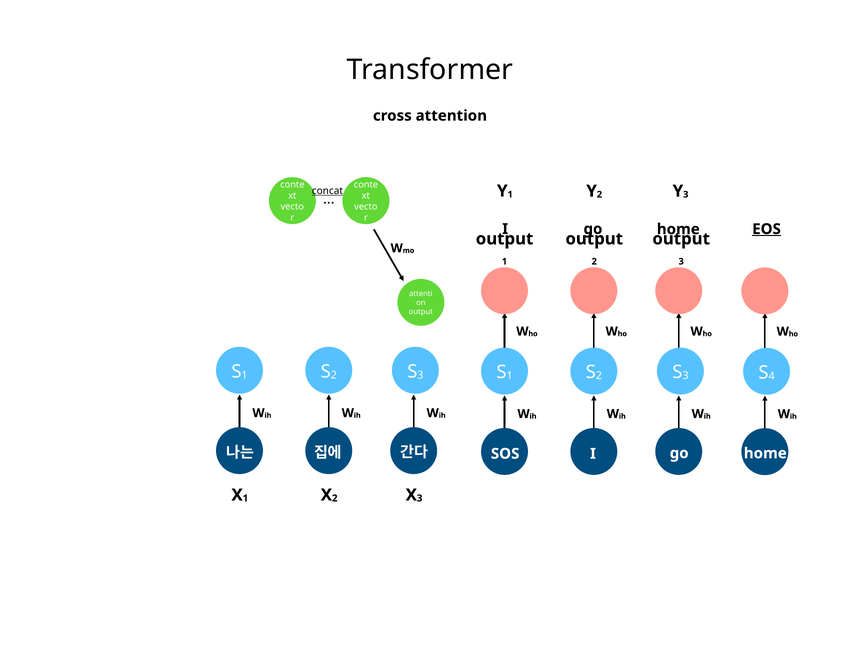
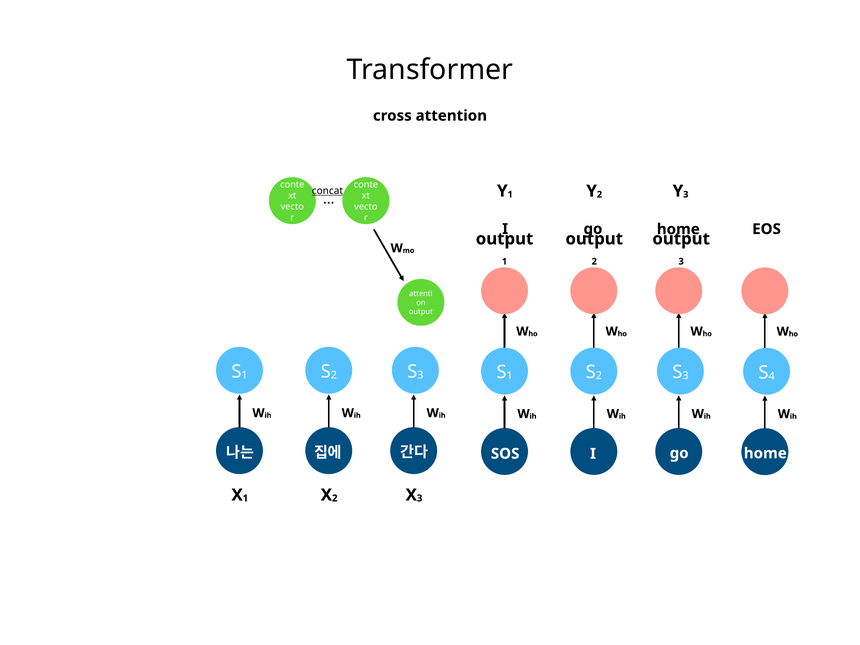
EOS underline: present -> none (767, 229)
